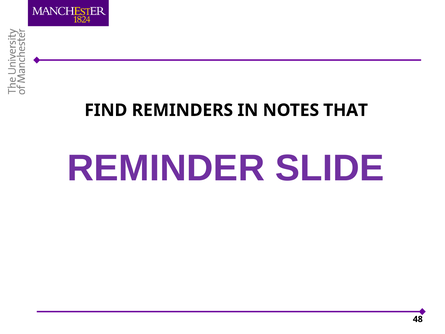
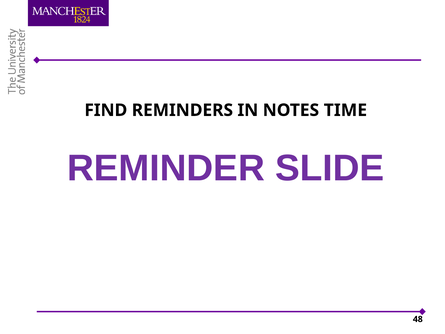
THAT: THAT -> TIME (345, 110)
